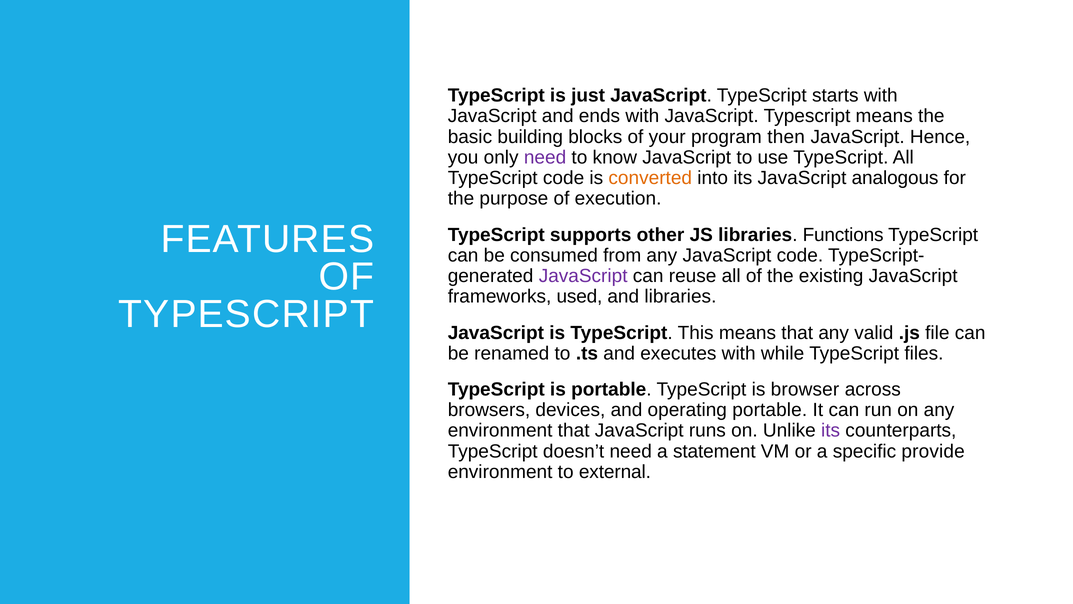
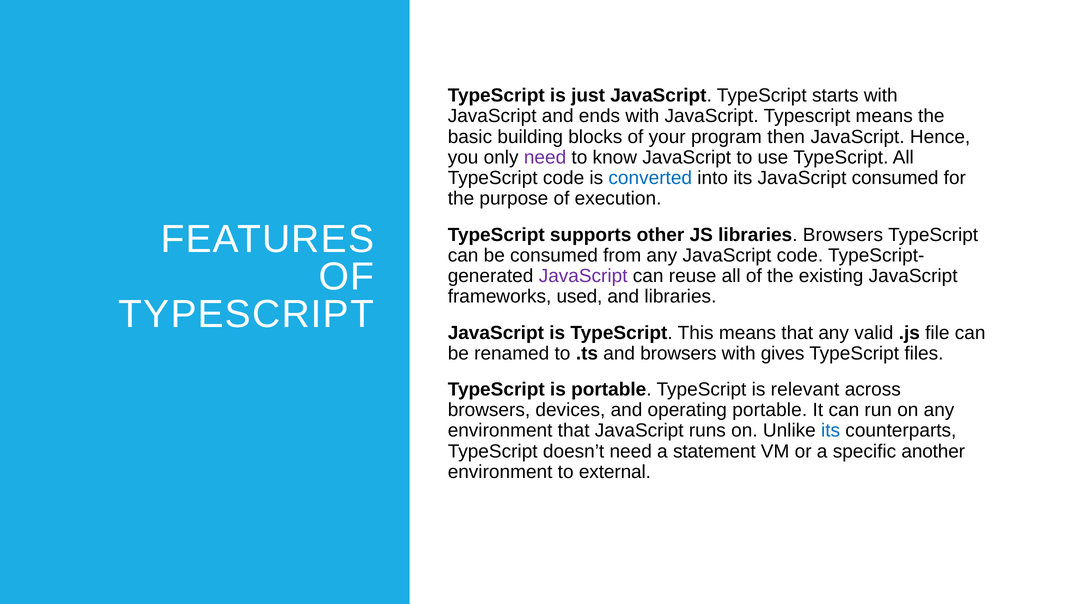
converted colour: orange -> blue (650, 178)
JavaScript analogous: analogous -> consumed (895, 178)
libraries Functions: Functions -> Browsers (843, 235)
and executes: executes -> browsers (678, 353)
while: while -> gives (783, 353)
browser: browser -> relevant (805, 389)
its colour: purple -> blue (831, 430)
provide: provide -> another (933, 451)
